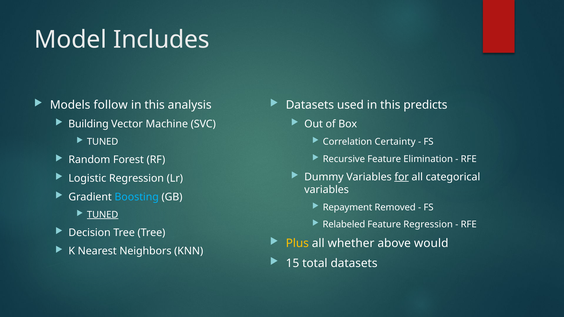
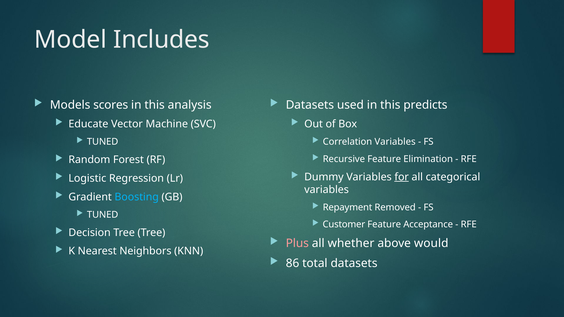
follow: follow -> scores (111, 105)
Building: Building -> Educate (88, 124)
Correlation Certainty: Certainty -> Variables (395, 142)
TUNED underline: present -> none (103, 215)
Relabeled: Relabeled -> Customer (344, 225)
Feature Regression: Regression -> Acceptance (428, 225)
Plus colour: yellow -> pink (297, 243)
15: 15 -> 86 (293, 263)
